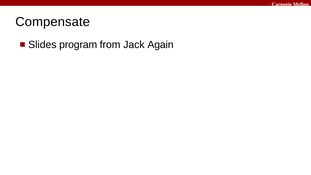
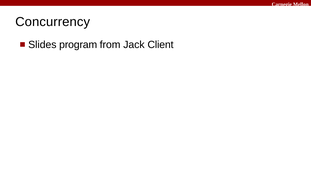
Compensate: Compensate -> Concurrency (53, 22)
Again: Again -> Client (161, 45)
